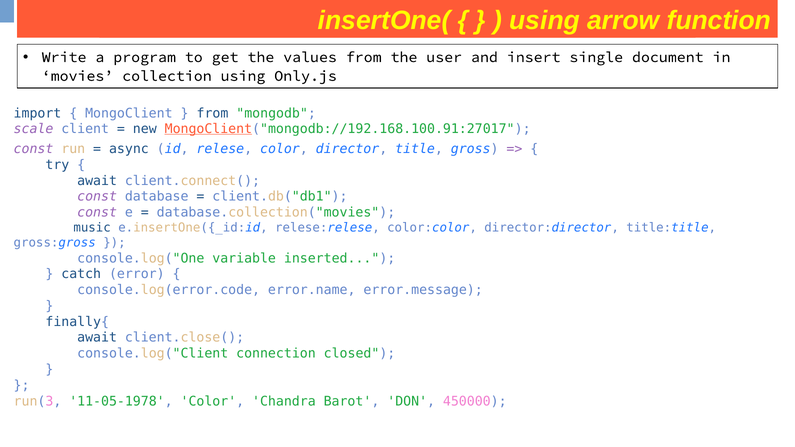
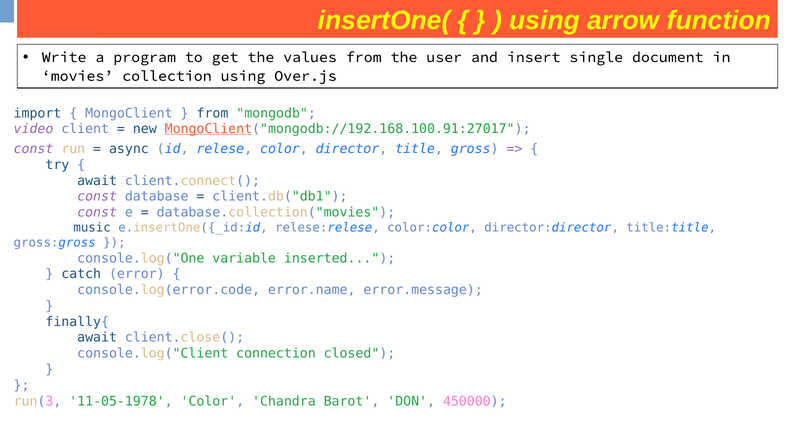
Only.js: Only.js -> Over.js (306, 76)
scale: scale -> video (34, 129)
